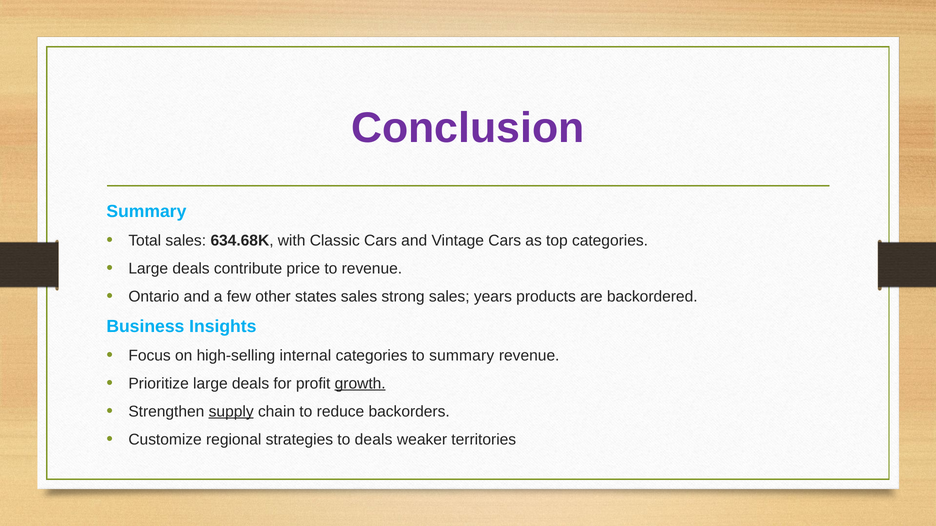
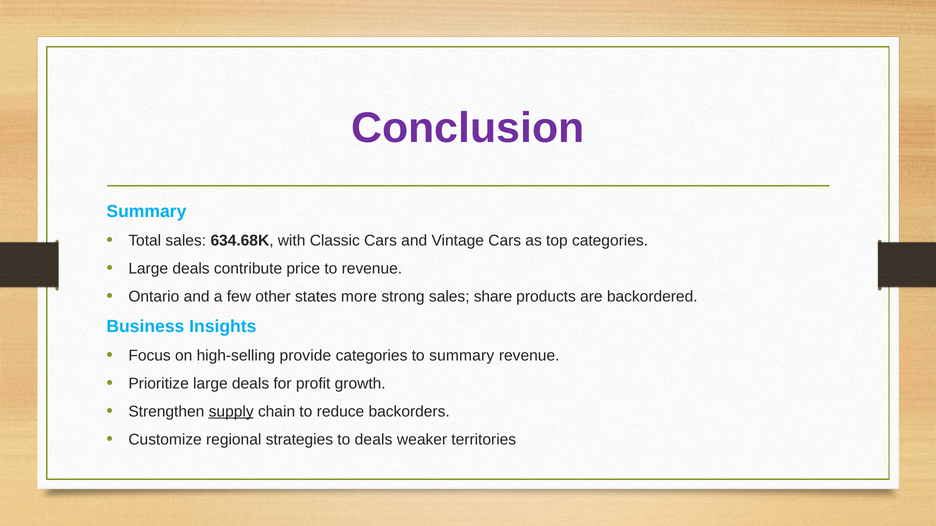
states sales: sales -> more (359, 297)
years: years -> share (493, 297)
internal: internal -> provide (305, 356)
growth underline: present -> none (360, 384)
